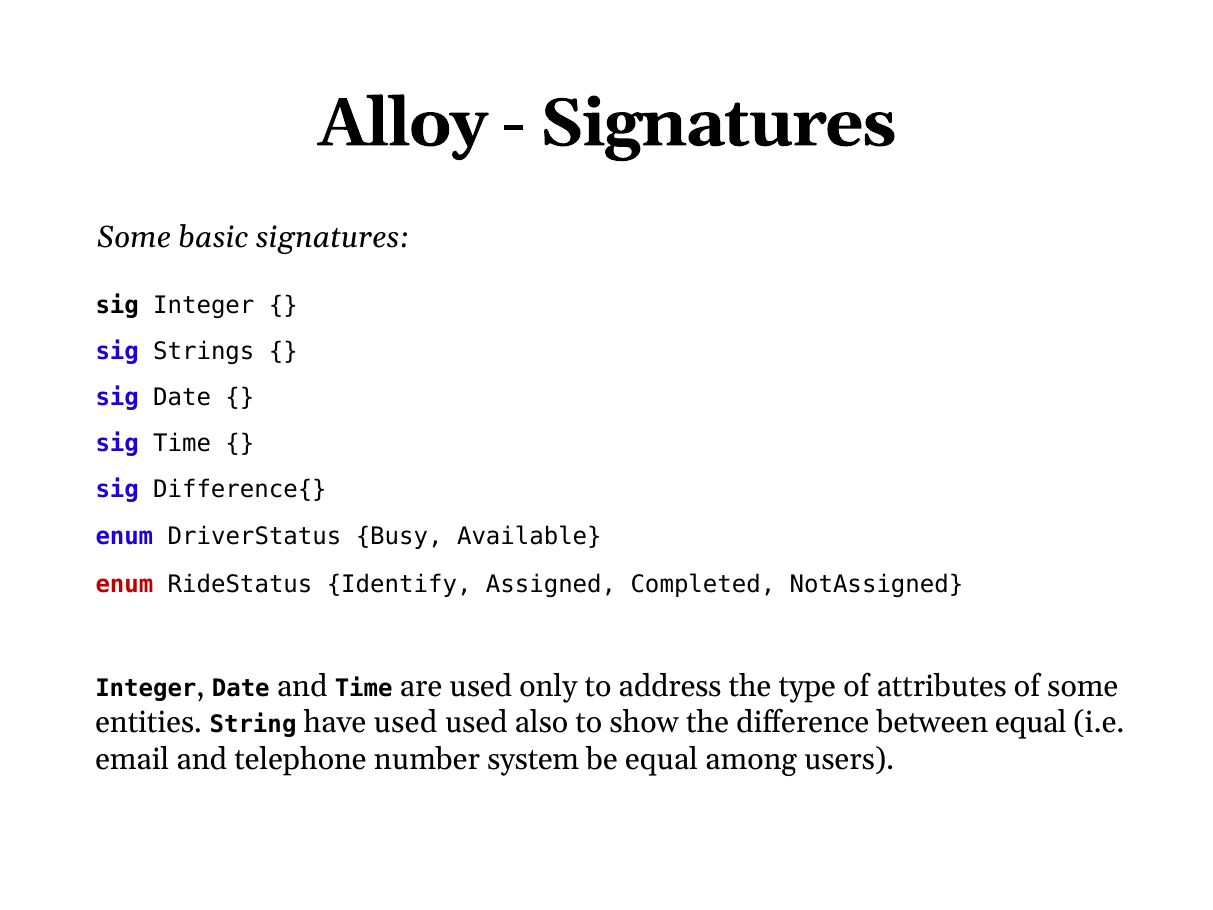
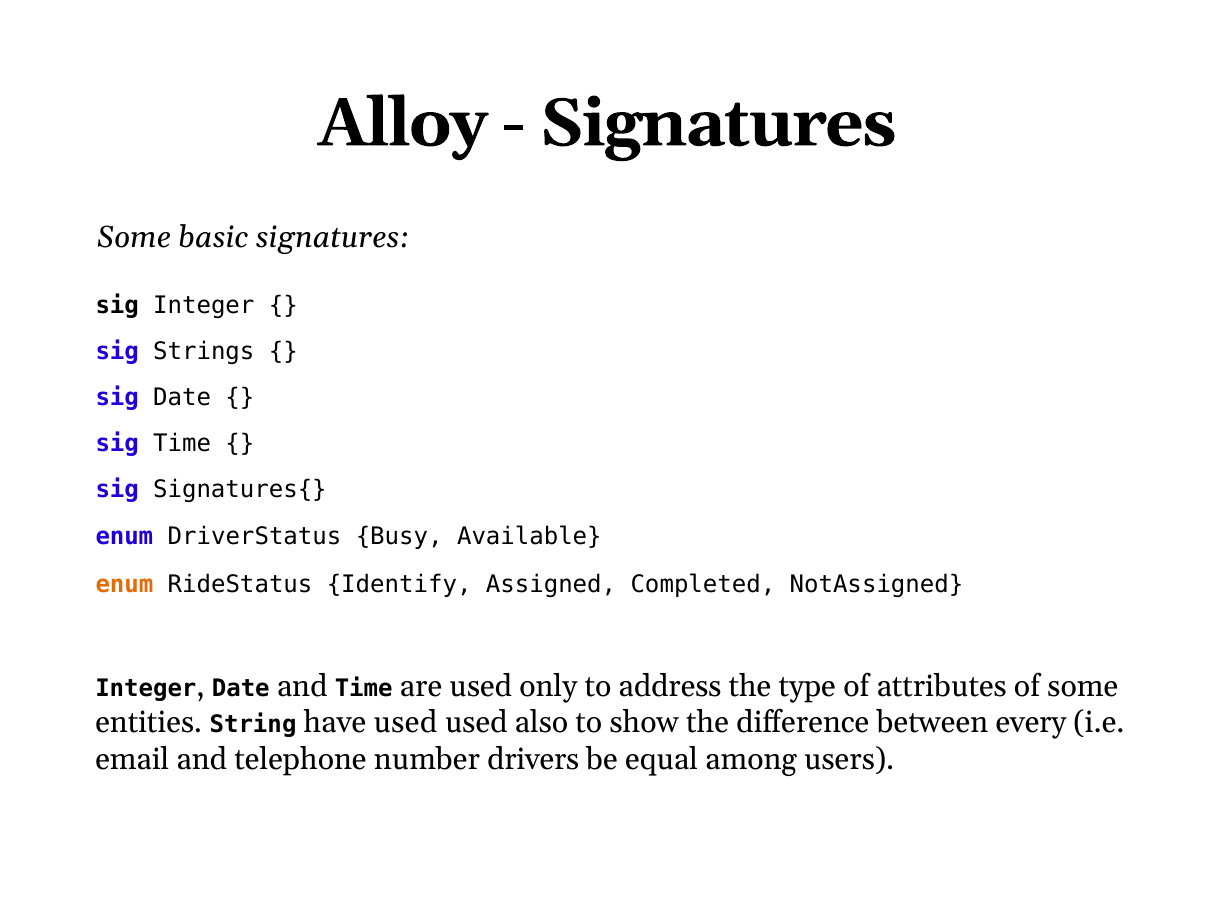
Difference{: Difference{ -> Signatures{ (240, 489)
enum colour: red -> orange (124, 584)
between equal: equal -> every (1031, 722)
system: system -> drivers (533, 759)
